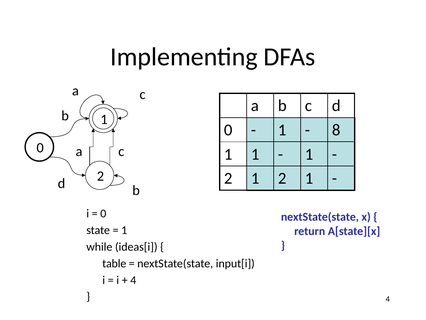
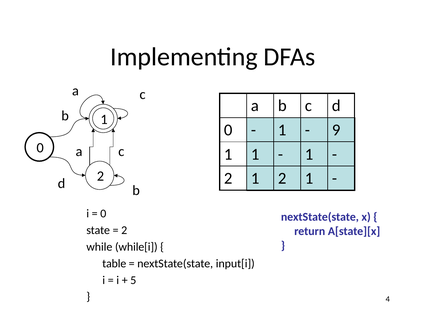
8: 8 -> 9 (336, 130)
1: 1 -> 2 (124, 230)
ideas[i: ideas[i -> while[i (136, 247)
4: 4 -> 5 (133, 280)
